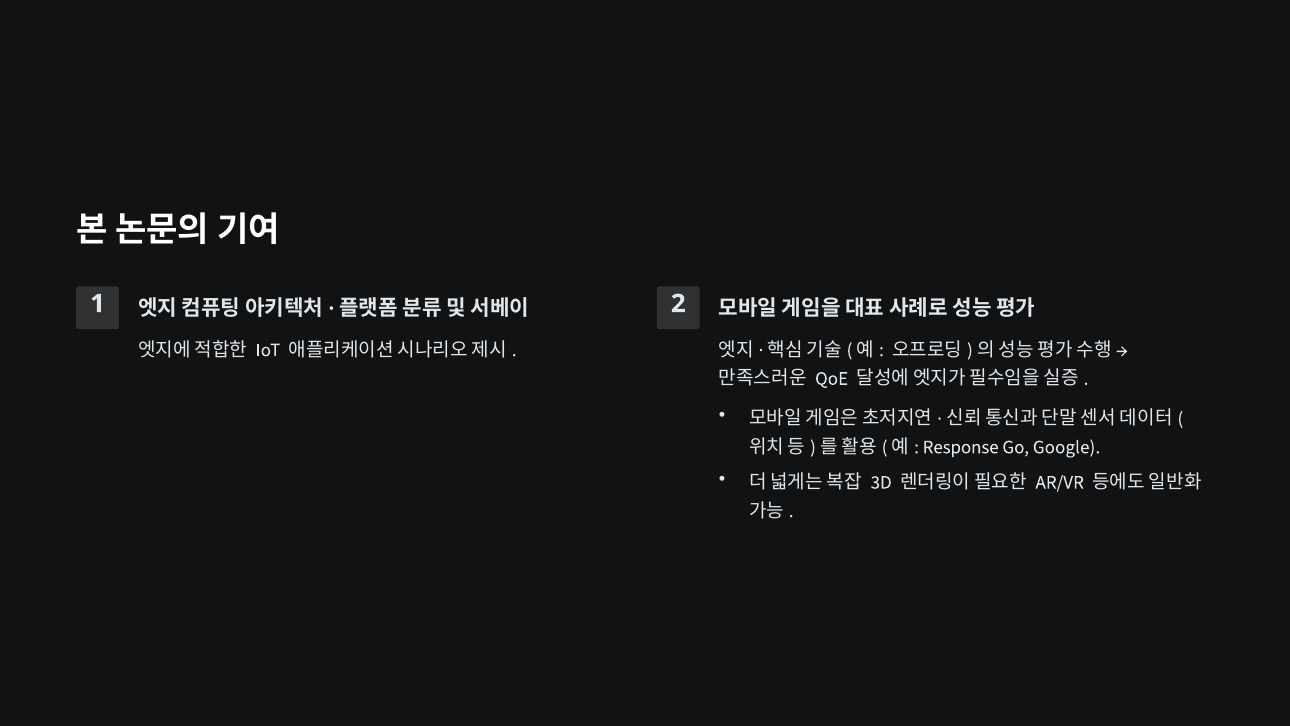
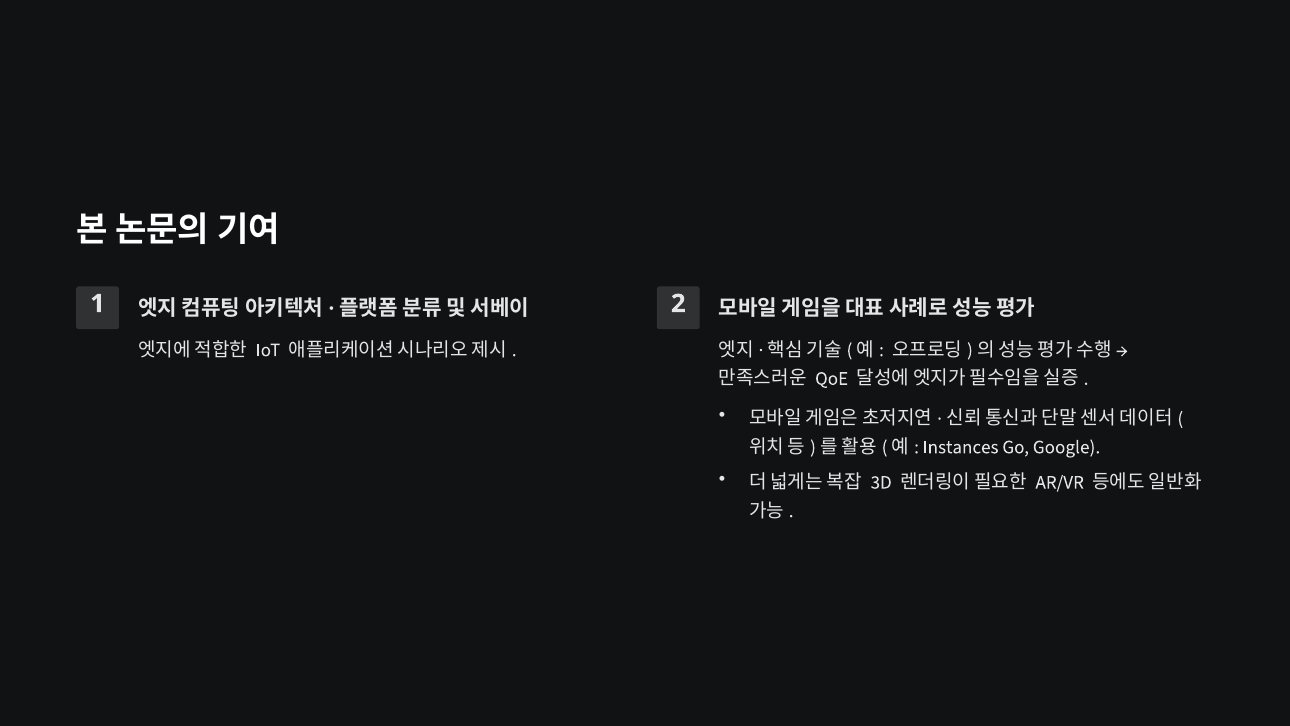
Response: Response -> Instances (961, 447)
